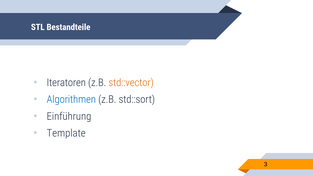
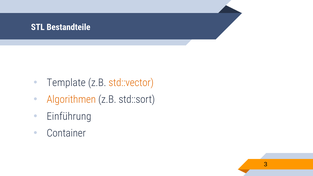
Iteratoren: Iteratoren -> Template (66, 83)
Algorithmen colour: blue -> orange (71, 100)
Template: Template -> Container (66, 133)
